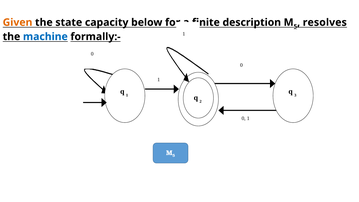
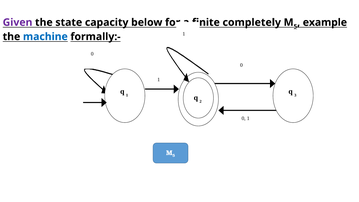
Given colour: orange -> purple (18, 22)
description: description -> completely (252, 22)
resolves: resolves -> example (325, 22)
